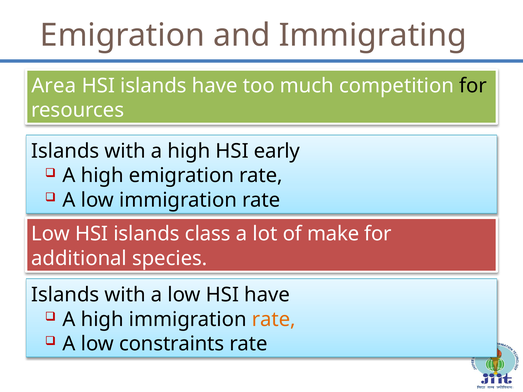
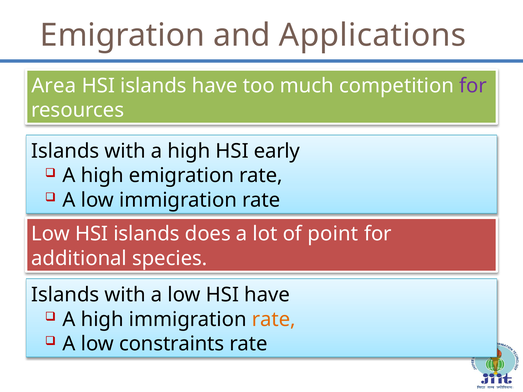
Immigrating: Immigrating -> Applications (373, 35)
for colour: black -> purple (473, 86)
class: class -> does (208, 234)
make: make -> point (333, 234)
